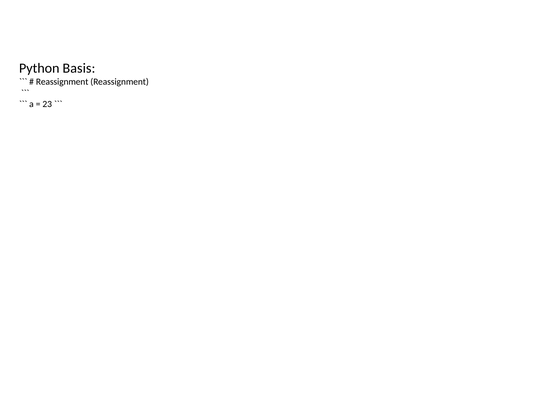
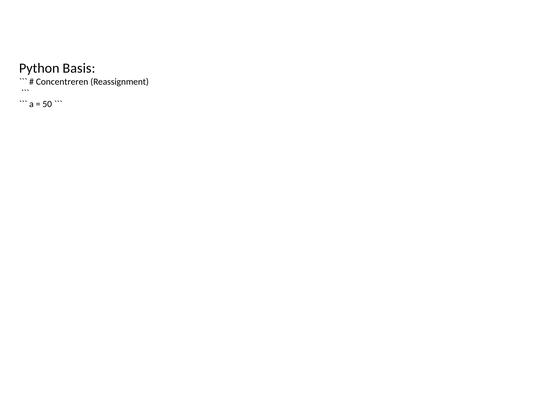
Reassignment: Reassignment -> Concentreren (62, 82)
23: 23 -> 50 (47, 104)
